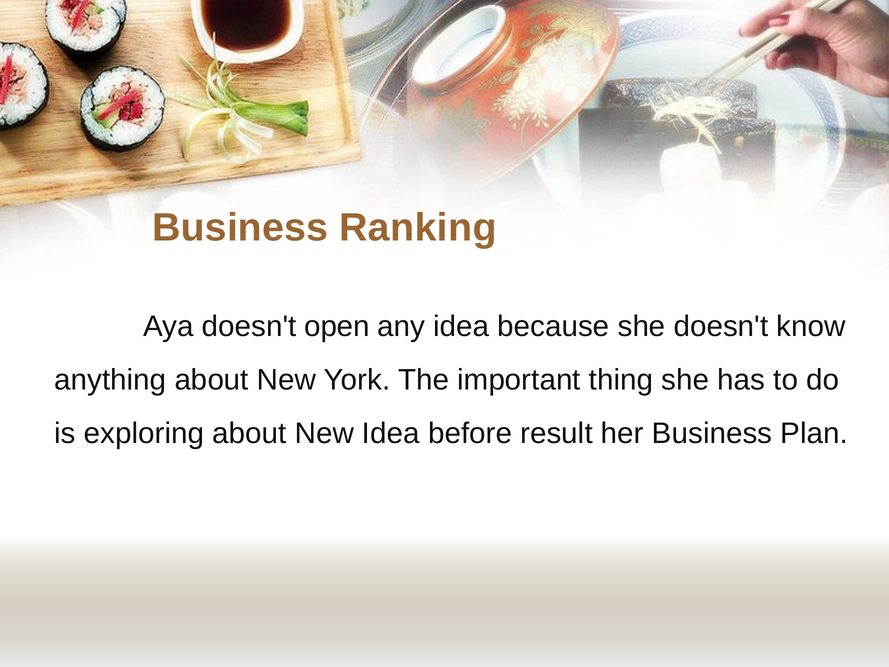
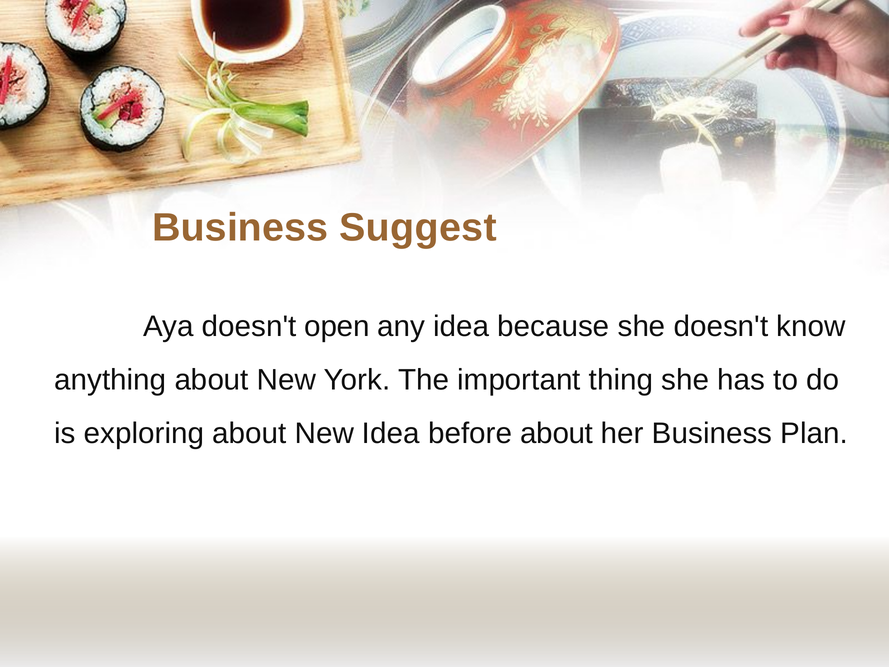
Ranking: Ranking -> Suggest (418, 228)
before result: result -> about (557, 433)
